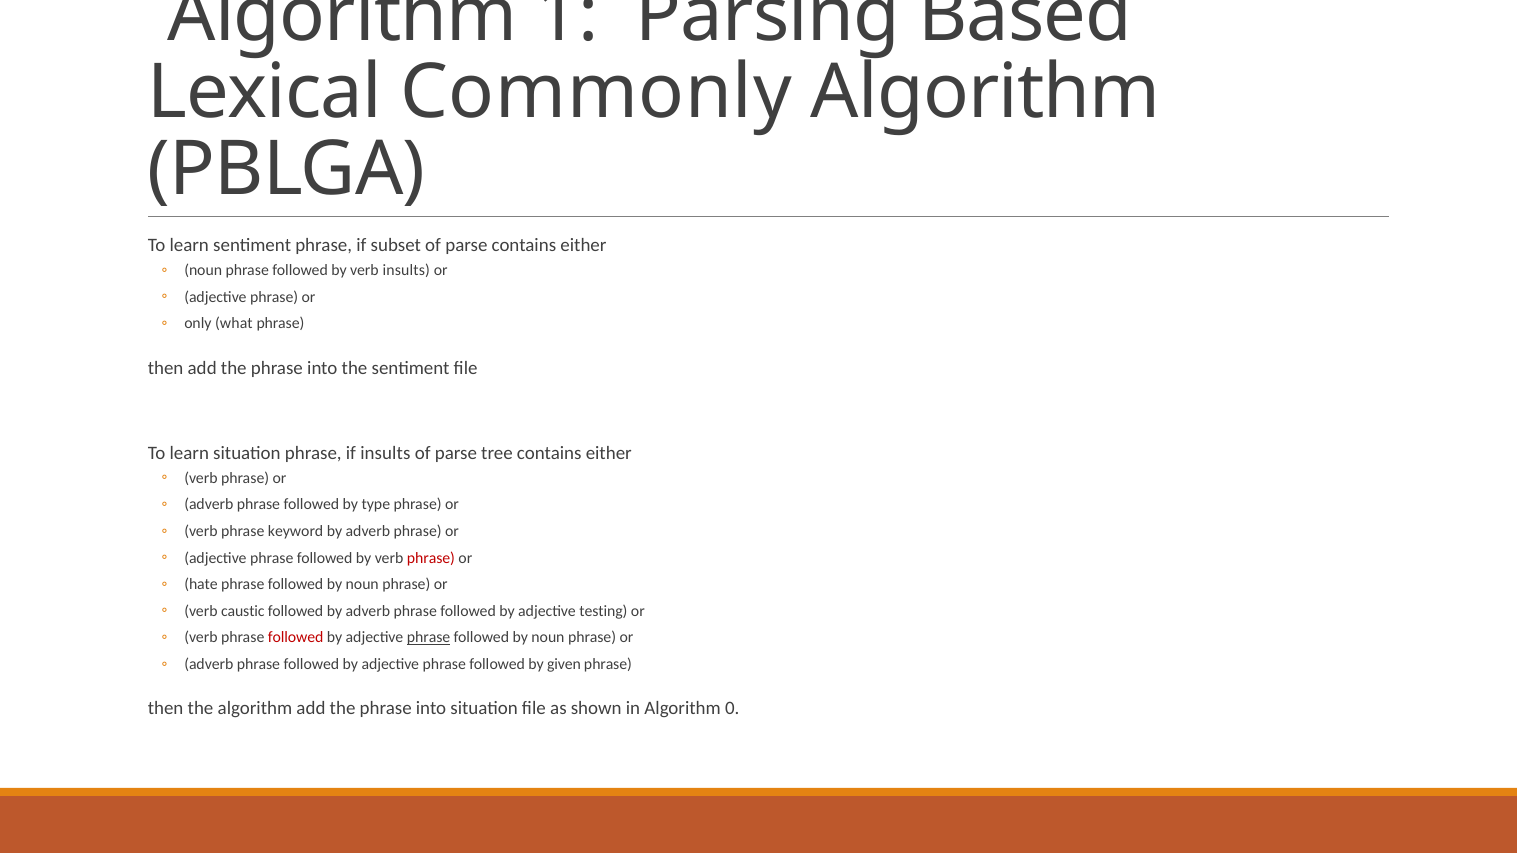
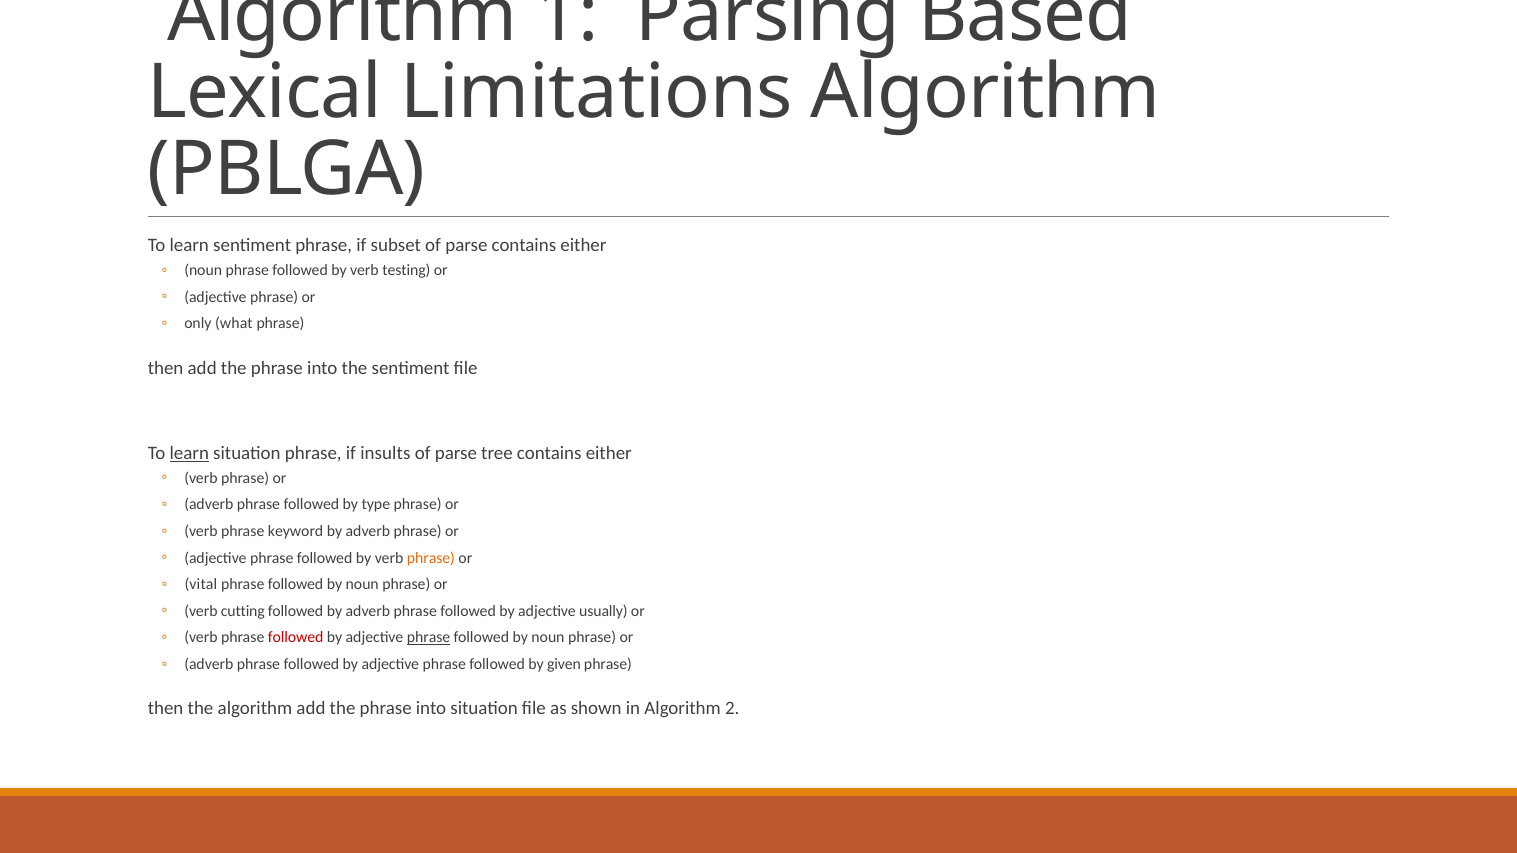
Commonly: Commonly -> Limitations (597, 93)
verb insults: insults -> testing (406, 271)
learn underline: none -> present (189, 453)
phrase colour: red -> orange (431, 558)
hate: hate -> vital (201, 585)
caustic: caustic -> cutting (243, 611)
testing: testing -> usually (603, 611)
0: 0 -> 2 (732, 709)
